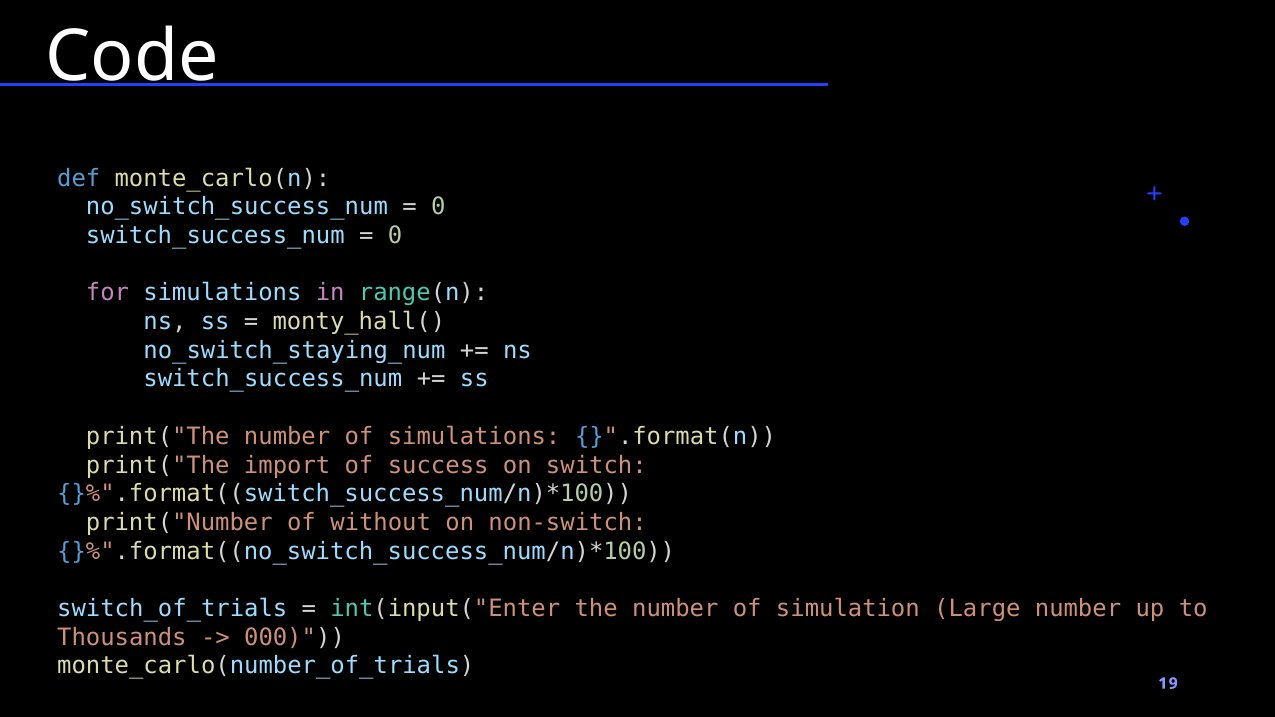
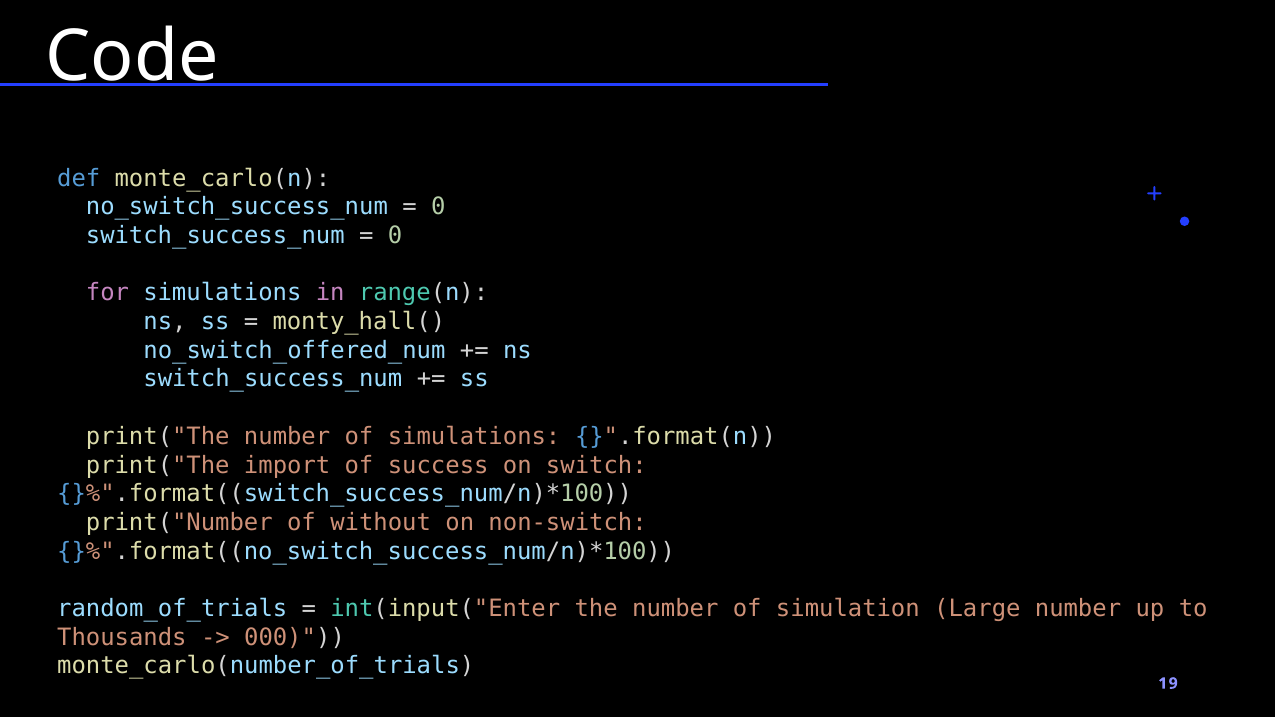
no_switch_staying_num: no_switch_staying_num -> no_switch_offered_num (294, 351)
switch_of_trials: switch_of_trials -> random_of_trials (172, 609)
